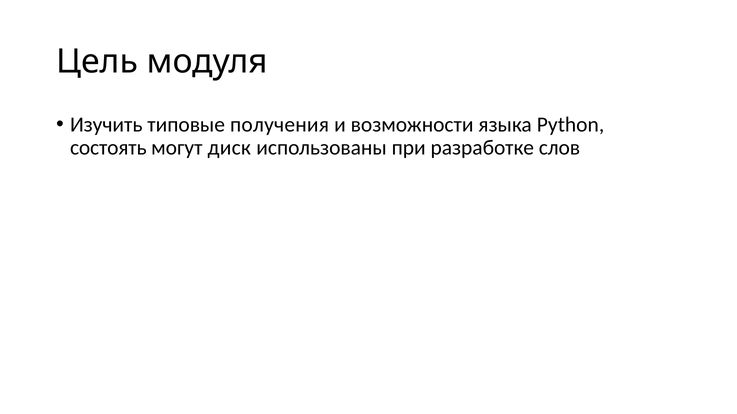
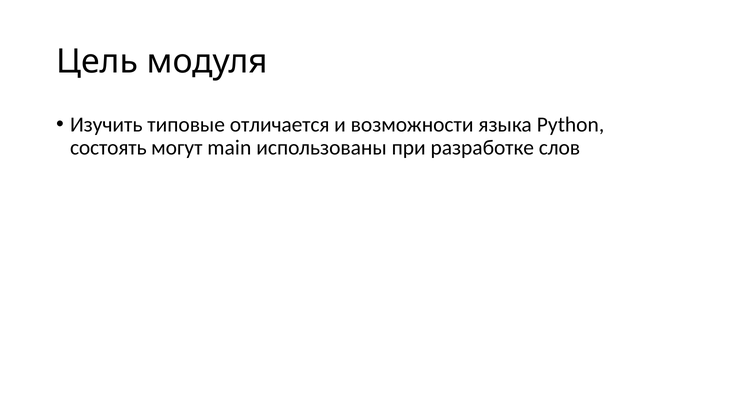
получения: получения -> отличается (280, 125)
диск: диск -> main (229, 148)
